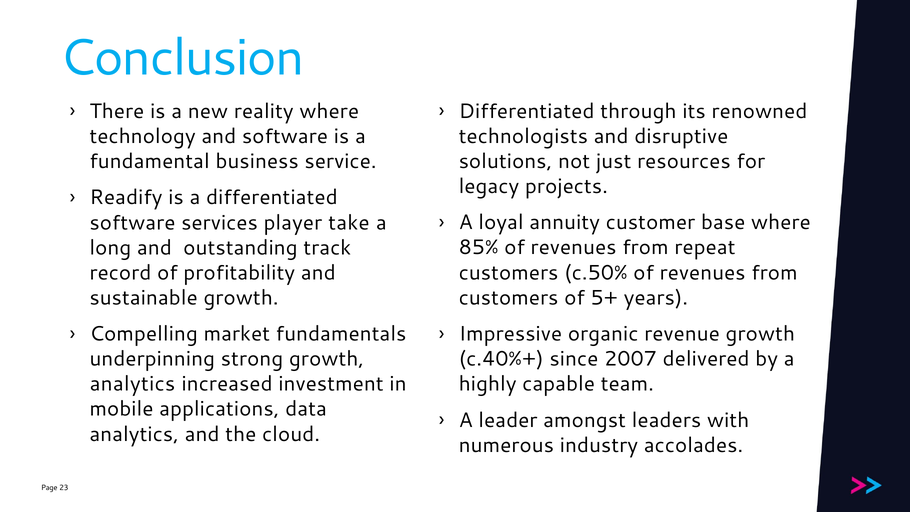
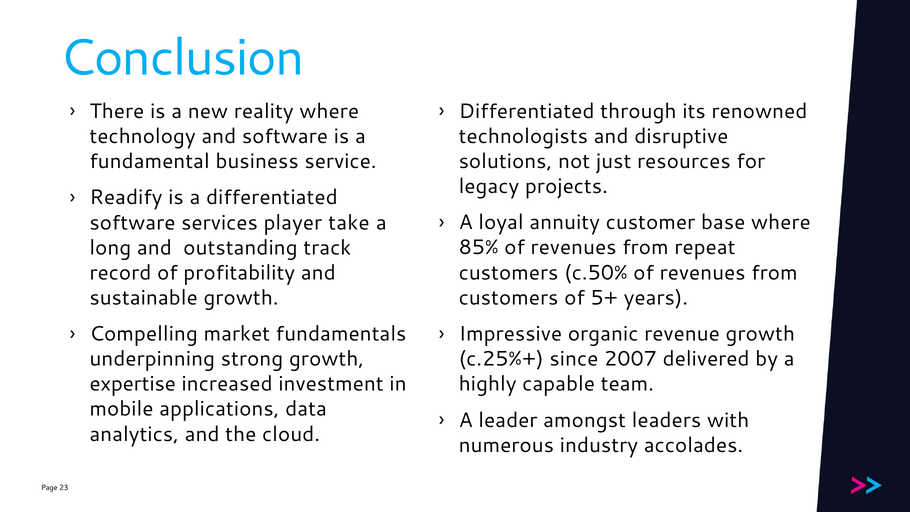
c.40%+: c.40%+ -> c.25%+ (501, 359)
analytics: analytics -> expertise (133, 384)
